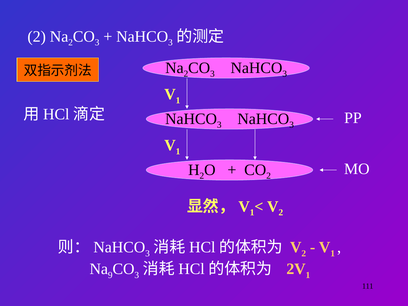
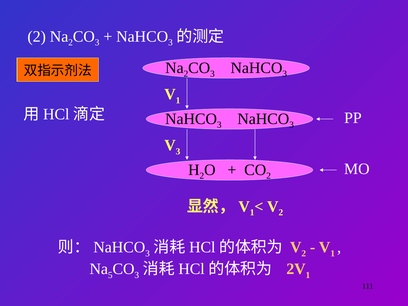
1: 1 -> 3 (178, 151)
9: 9 -> 5 (110, 275)
